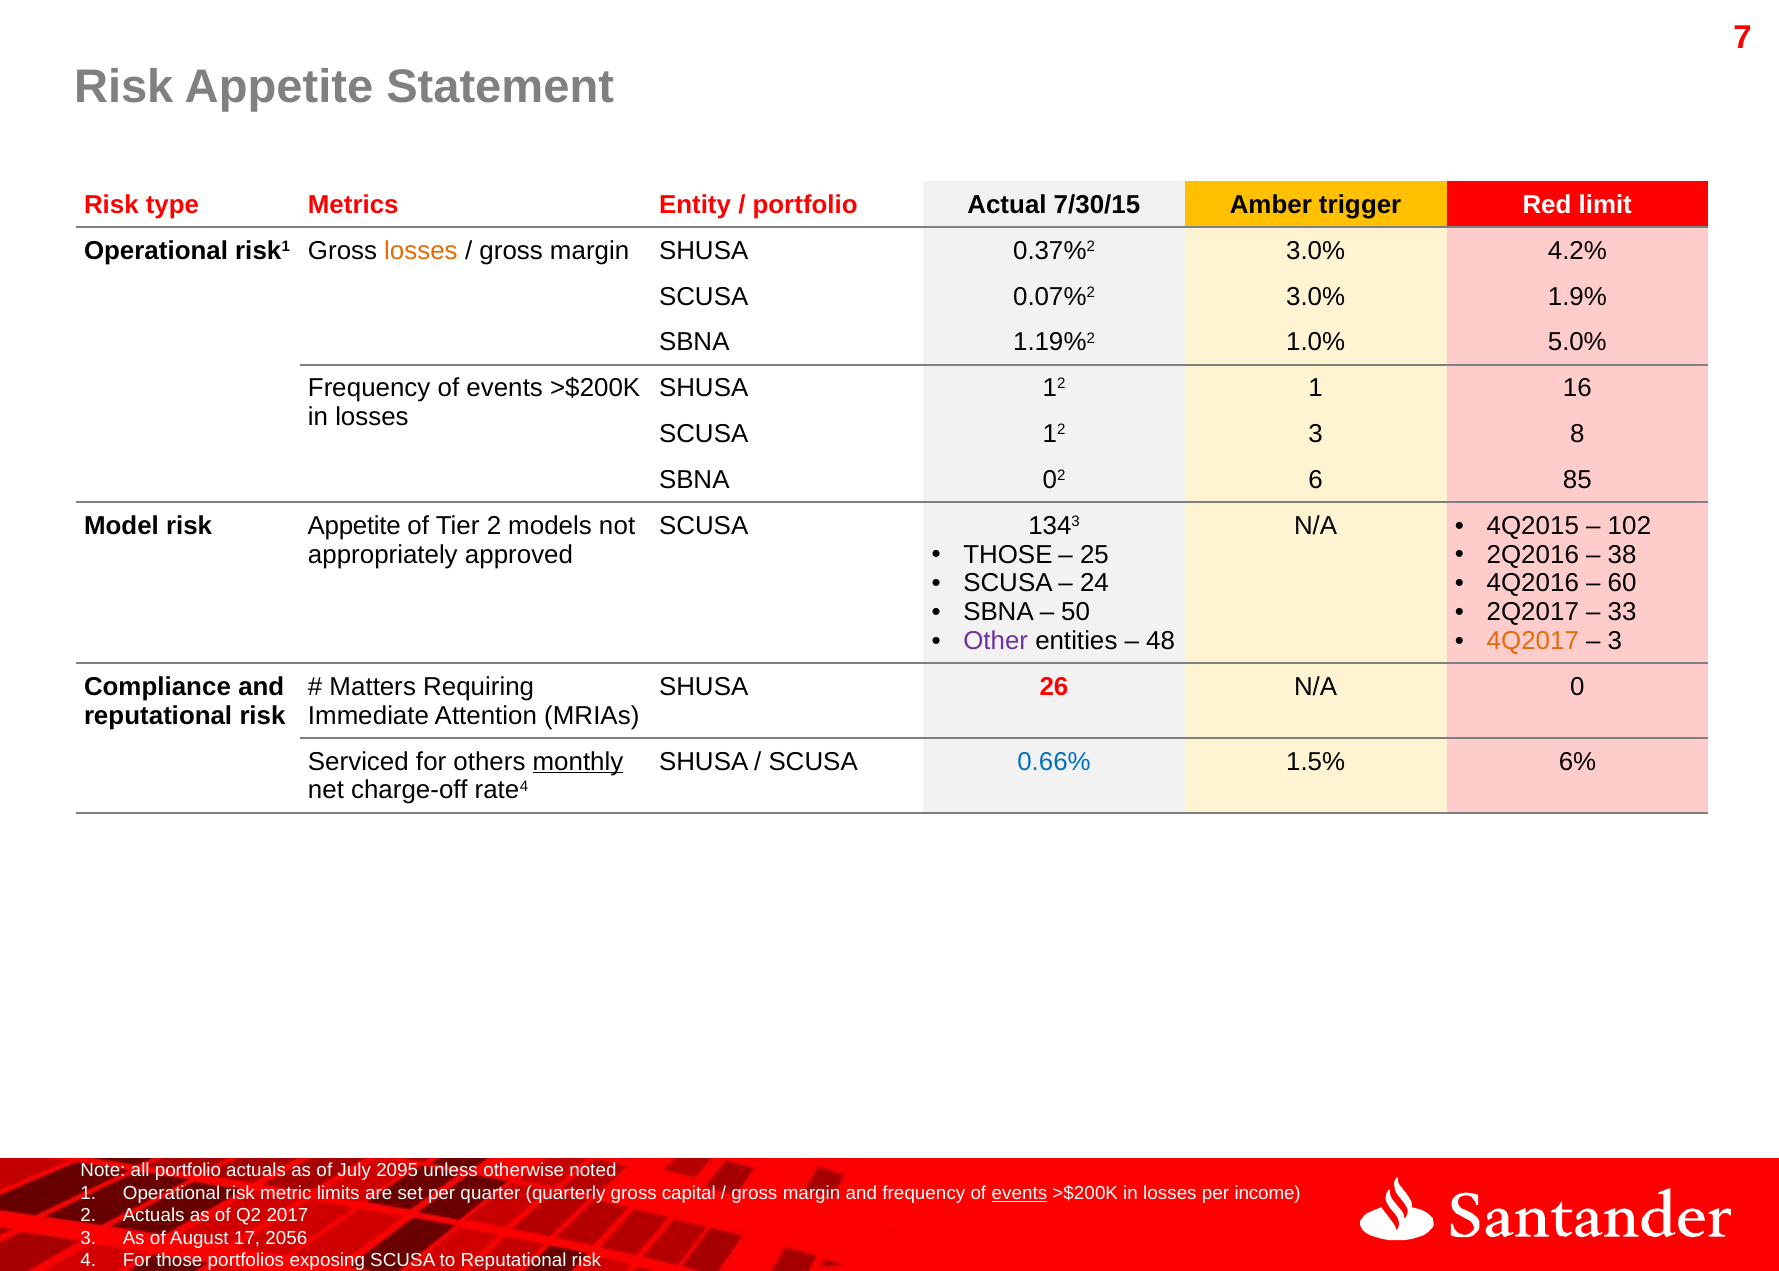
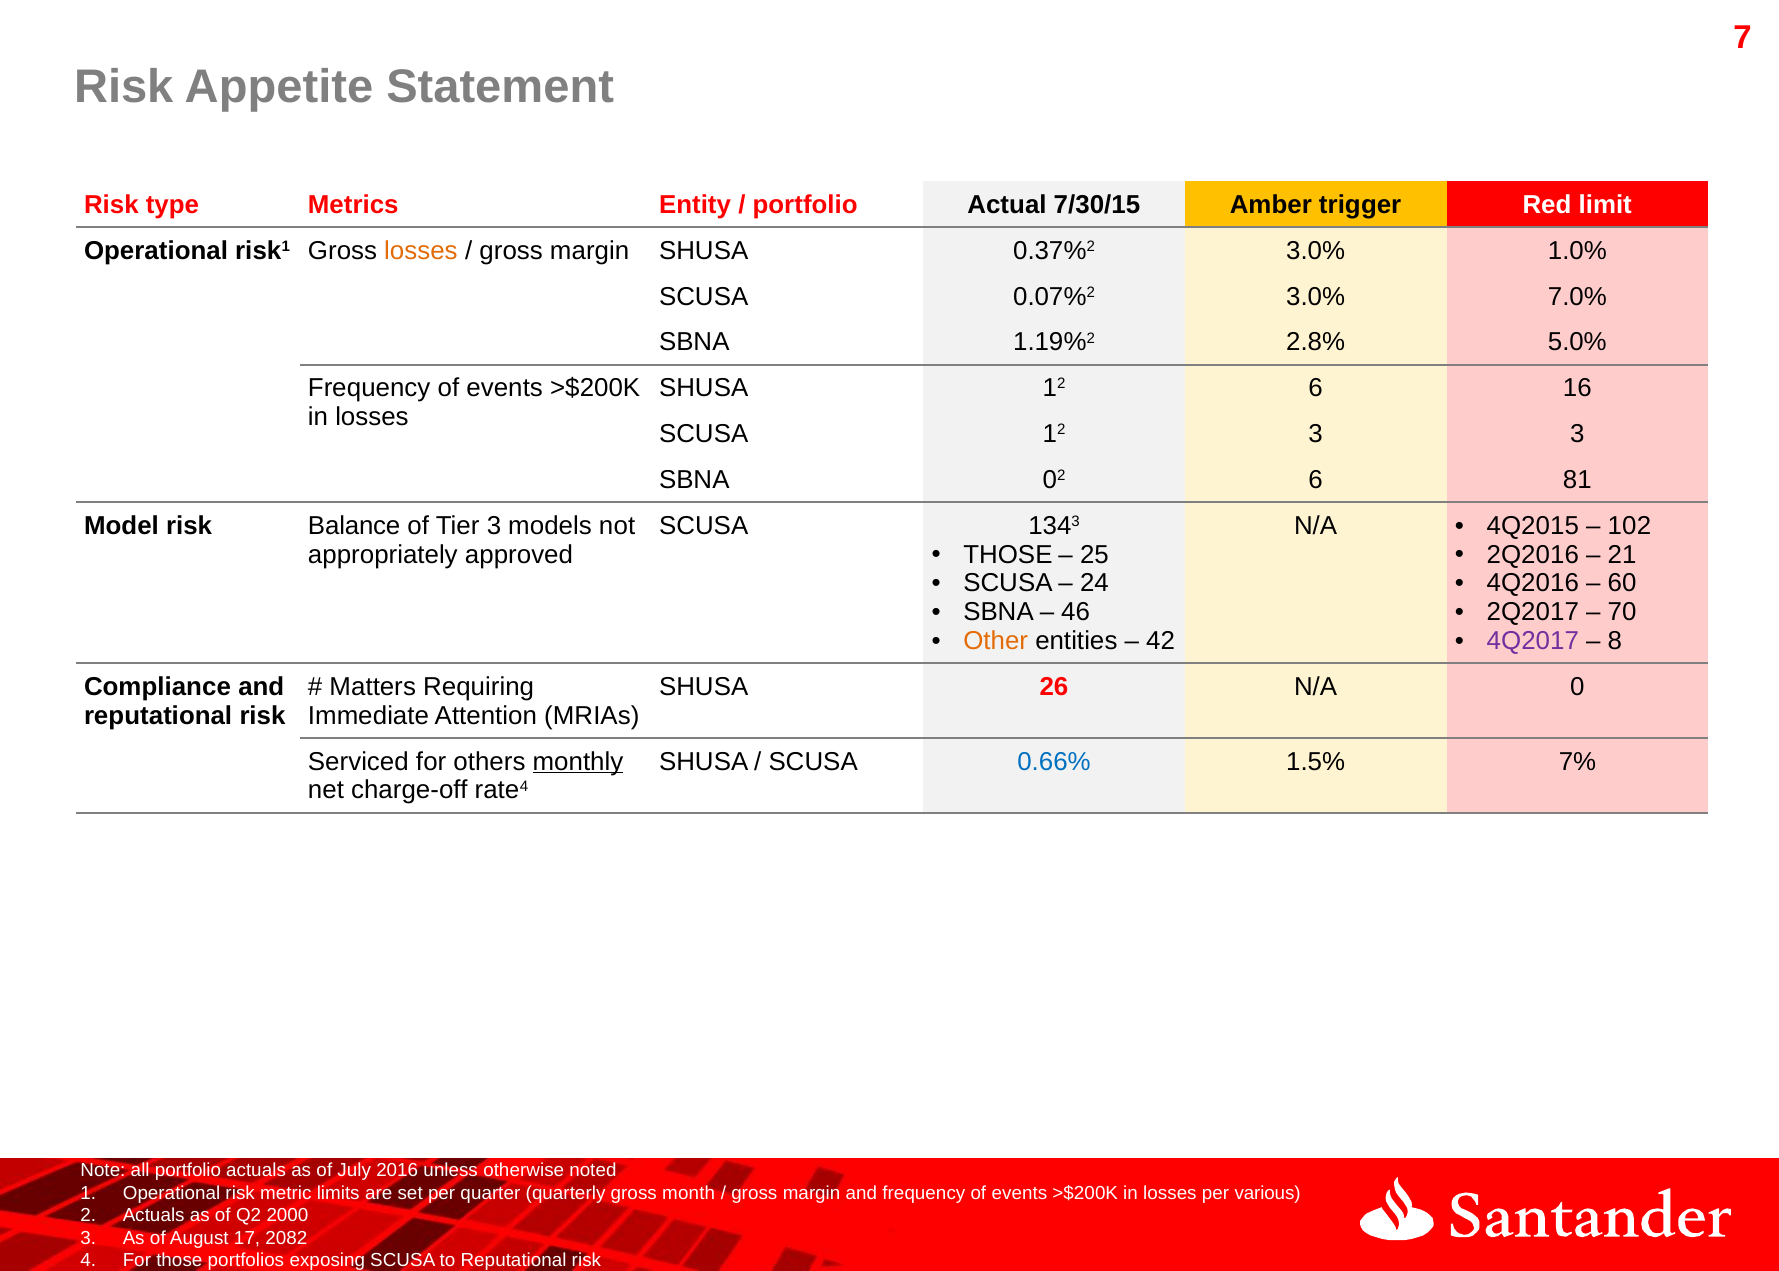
4.2%: 4.2% -> 1.0% (1577, 251)
1.9%: 1.9% -> 7.0% (1577, 296)
1.0%: 1.0% -> 2.8% (1316, 342)
12 1: 1 -> 6 (1316, 388)
3 8: 8 -> 3 (1577, 434)
85: 85 -> 81 (1577, 480)
Model risk Appetite: Appetite -> Balance (354, 525)
Tier 2: 2 -> 3 (494, 525)
38: 38 -> 21 (1622, 554)
50: 50 -> 46 (1076, 612)
33: 33 -> 70 (1622, 612)
Other colour: purple -> orange (996, 641)
48: 48 -> 42 (1161, 641)
4Q2017 colour: orange -> purple (1533, 641)
3: 3 -> 8 (1615, 641)
6%: 6% -> 7% (1577, 761)
2095: 2095 -> 2016 (397, 1170)
capital: capital -> month (689, 1193)
events underline: present -> none (1019, 1193)
income: income -> various (1268, 1193)
2017: 2017 -> 2000 (287, 1215)
2056: 2056 -> 2082 (286, 1238)
